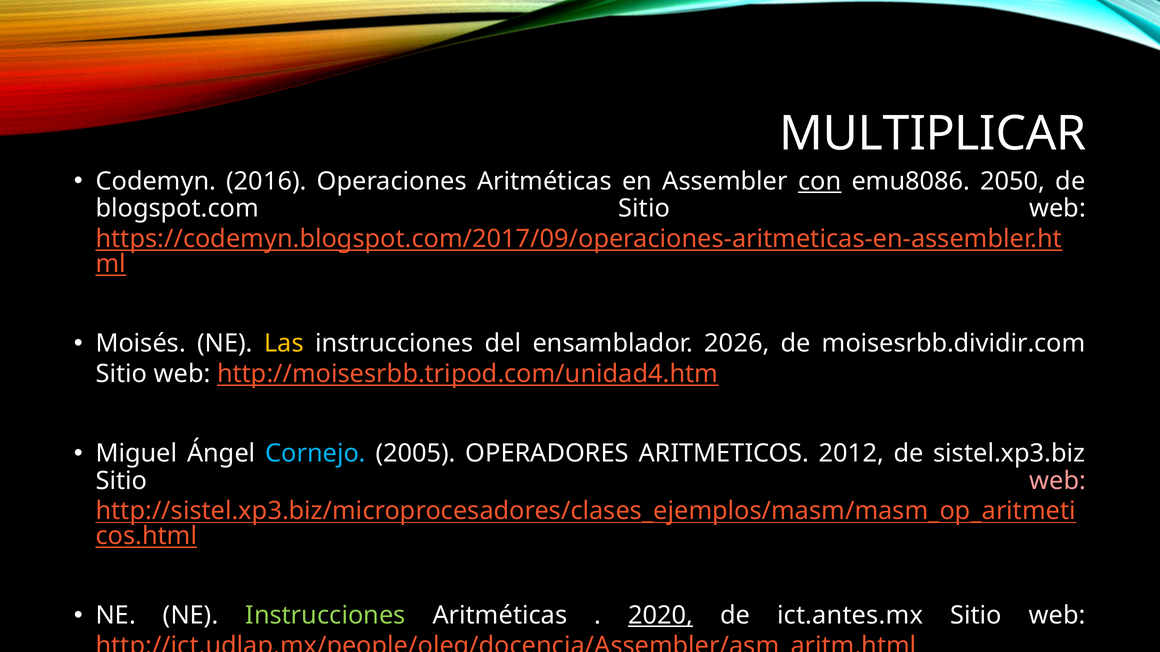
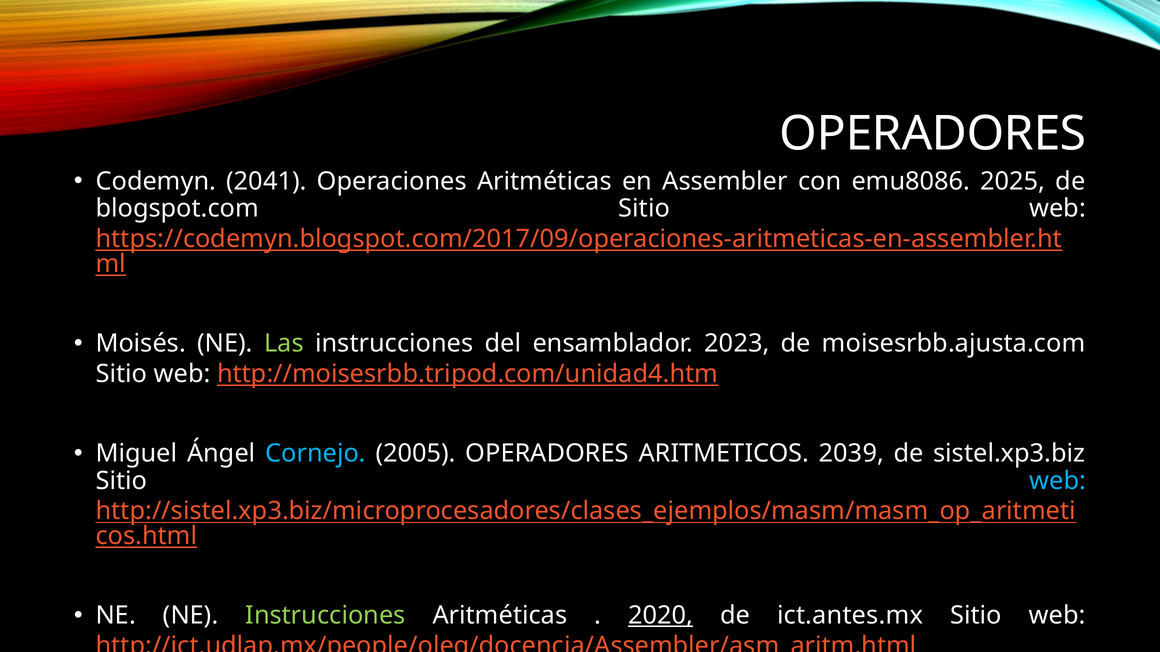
MULTIPLICAR: MULTIPLICAR -> OPERADORES (933, 134)
2016: 2016 -> 2041 (266, 181)
con underline: present -> none (820, 181)
2050: 2050 -> 2025 (1013, 181)
Las colour: yellow -> light green (284, 344)
2026: 2026 -> 2023 (737, 344)
moisesrbb.dividir.com: moisesrbb.dividir.com -> moisesrbb.ajusta.com (954, 344)
2012: 2012 -> 2039 (851, 454)
web colour: pink -> light blue (1058, 481)
